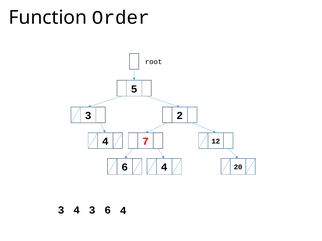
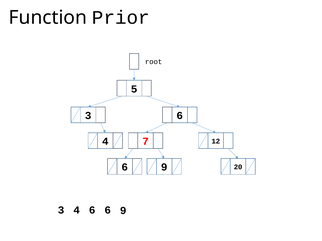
Order: Order -> Prior (121, 18)
3 2: 2 -> 6 (180, 116)
4: 4 -> 9 (164, 168)
3 4 3: 3 -> 6 (92, 211)
4: 4 -> 9 (123, 211)
